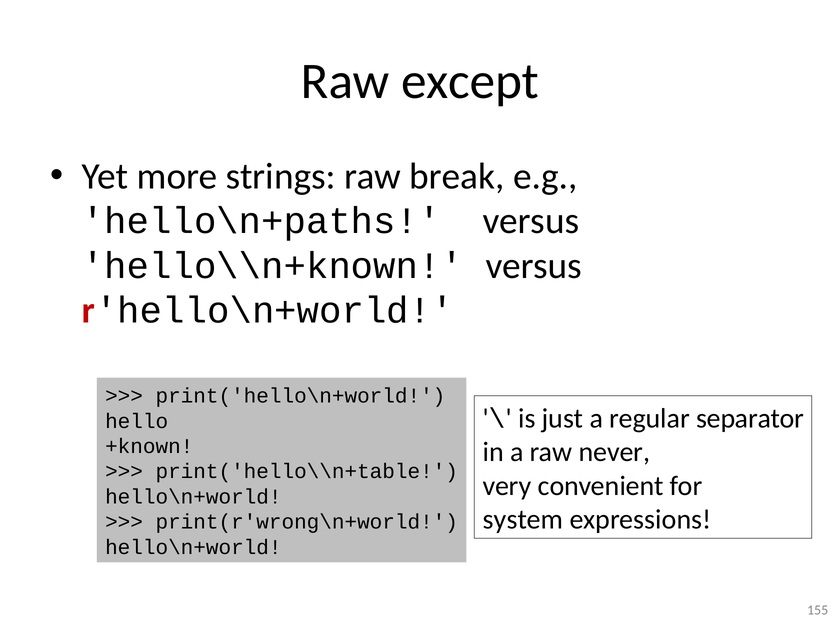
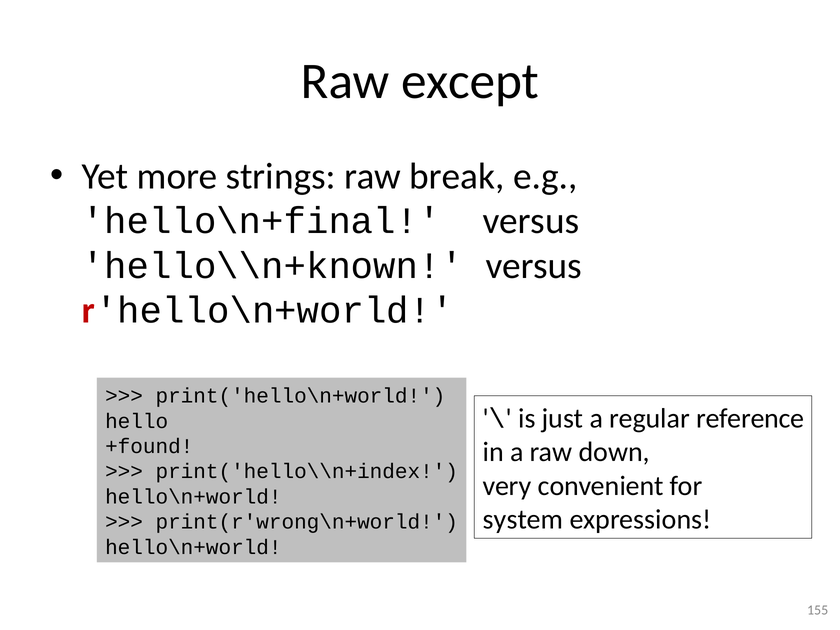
hello\n+paths: hello\n+paths -> hello\n+final (261, 221)
separator: separator -> reference (750, 419)
+known: +known -> +found (149, 446)
never: never -> down (614, 452)
print('hello\\n+table: print('hello\\n+table -> print('hello\\n+index (307, 472)
